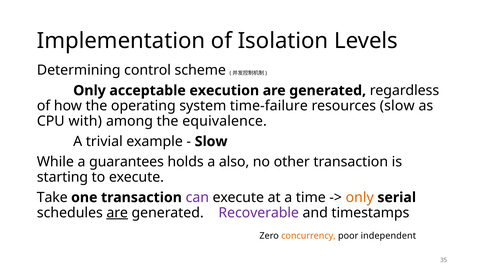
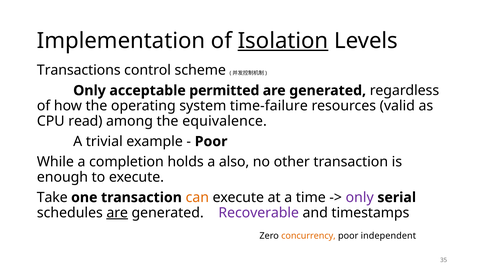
Isolation underline: none -> present (283, 41)
Determining: Determining -> Transactions (79, 70)
execution: execution -> permitted (224, 90)
resources slow: slow -> valid (397, 106)
with: with -> read (85, 121)
Slow: Slow -> Poor (211, 141)
guarantees: guarantees -> completion (126, 161)
starting: starting -> enough (62, 177)
can colour: purple -> orange (197, 197)
only colour: orange -> purple (360, 197)
